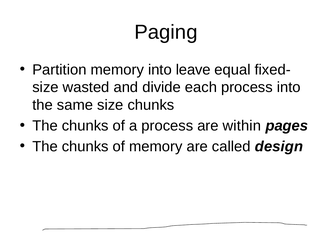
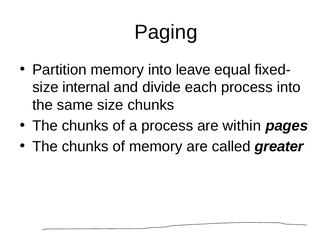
wasted: wasted -> internal (86, 87)
design: design -> greater (279, 146)
